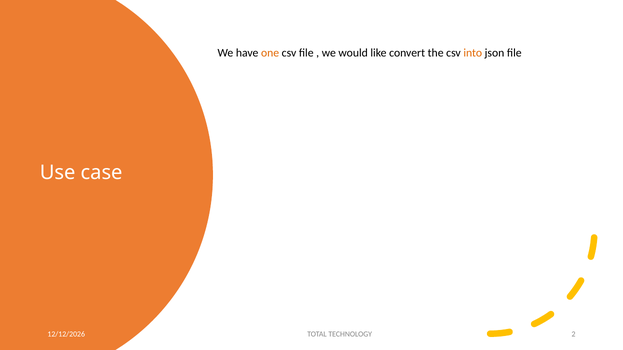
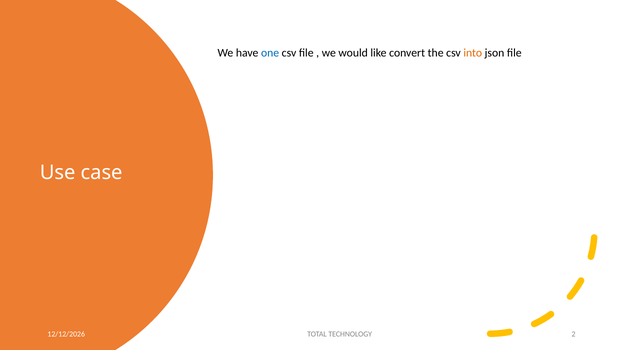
one colour: orange -> blue (270, 53)
